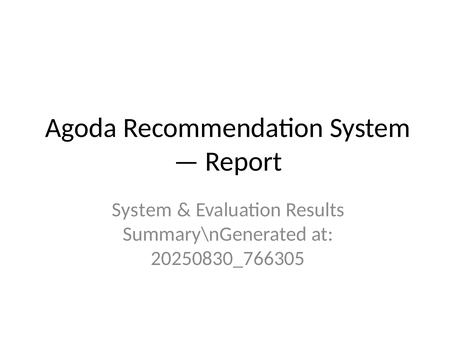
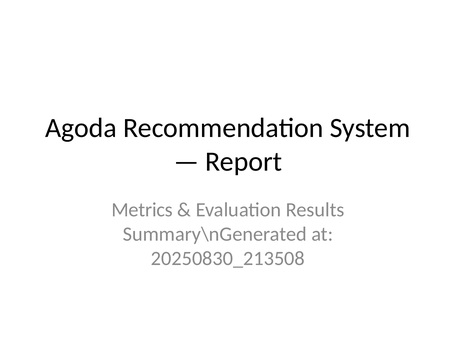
System: System -> Metrics (142, 210)
20250830_766305: 20250830_766305 -> 20250830_213508 (228, 258)
